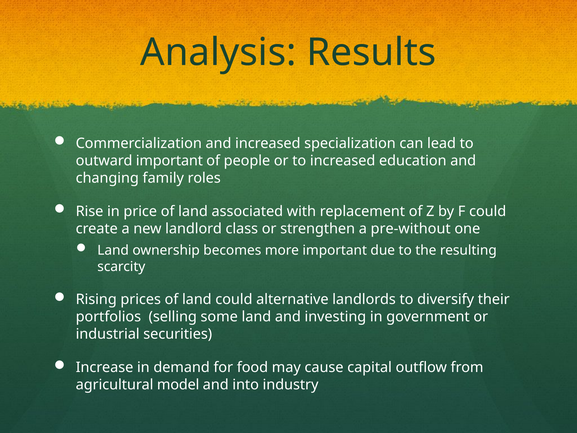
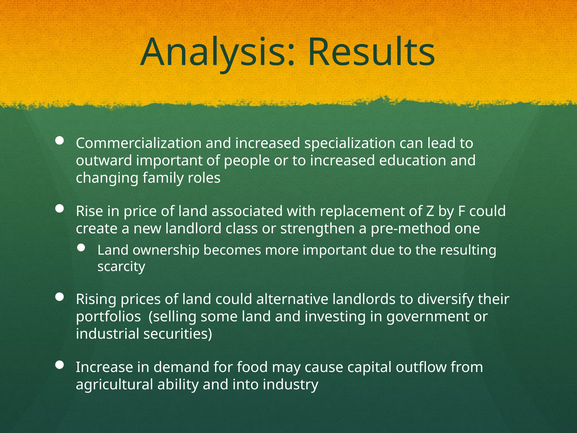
pre-without: pre-without -> pre-method (411, 228)
model: model -> ability (178, 385)
